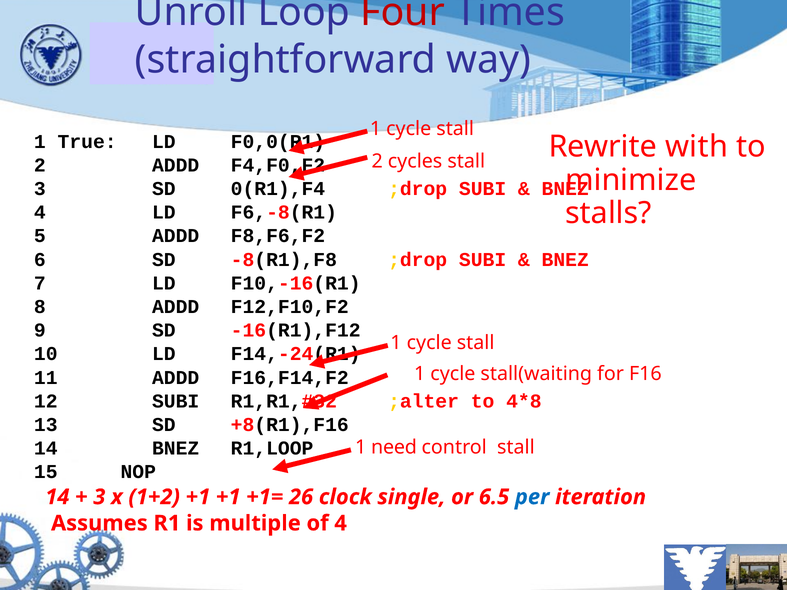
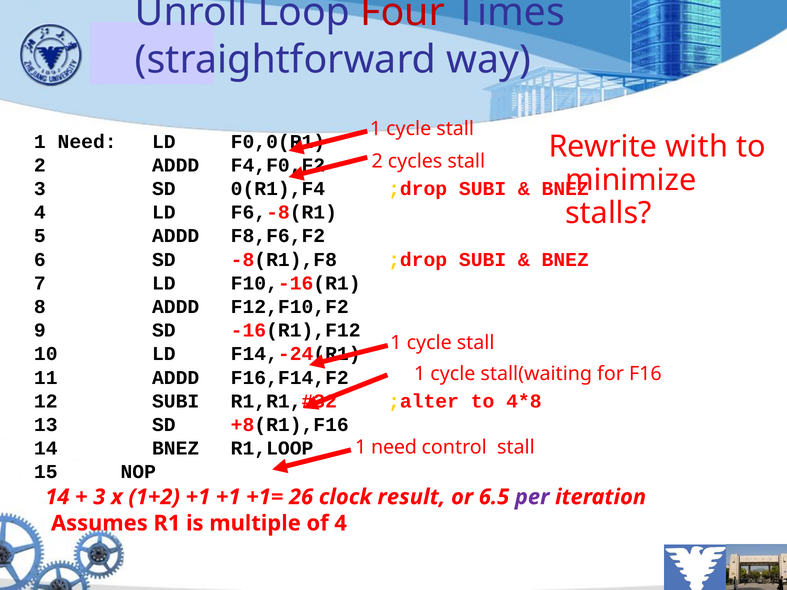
True: True -> Need (87, 142)
single: single -> result (411, 497)
per colour: blue -> purple (532, 497)
